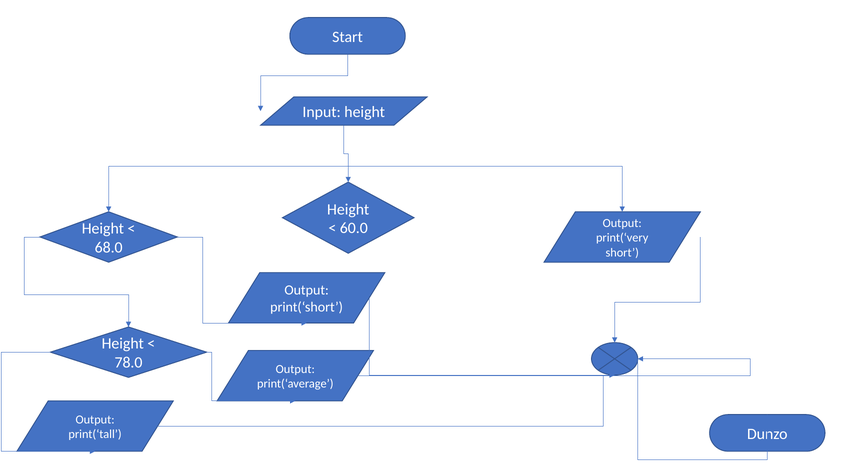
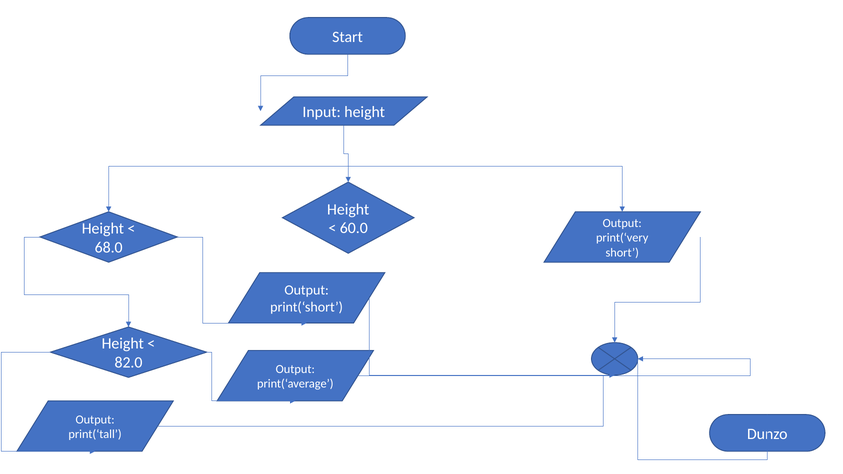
78.0: 78.0 -> 82.0 (128, 363)
